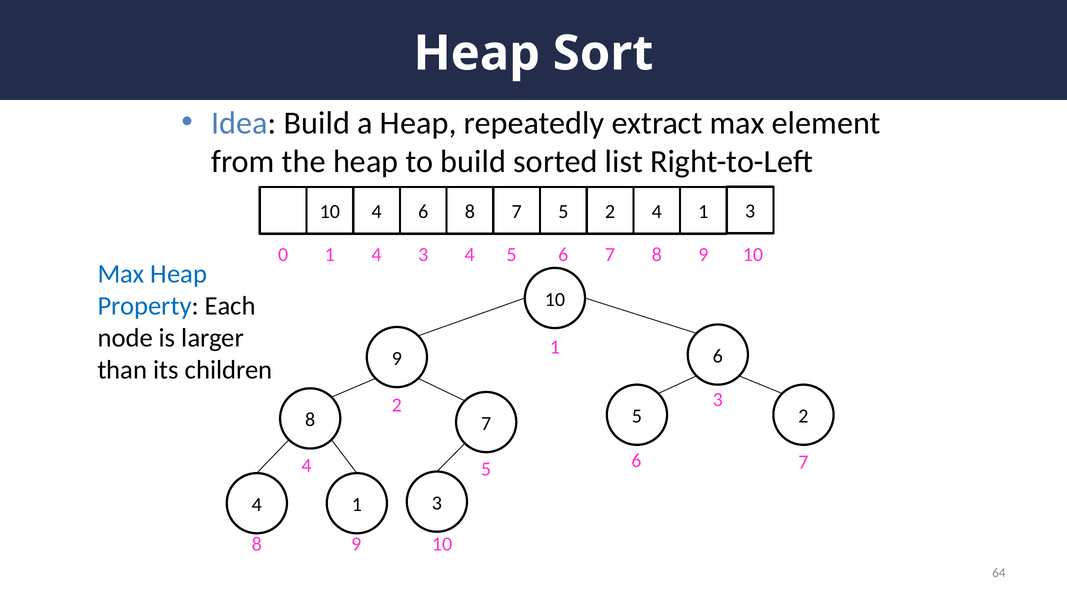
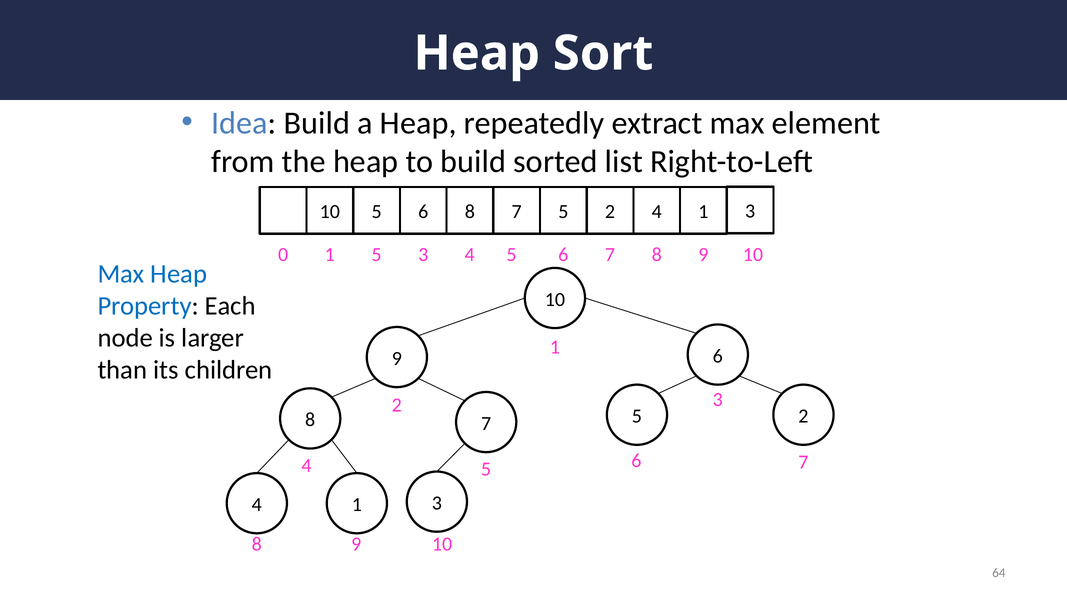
10 4: 4 -> 5 (377, 212)
1 4: 4 -> 5 (377, 255)
